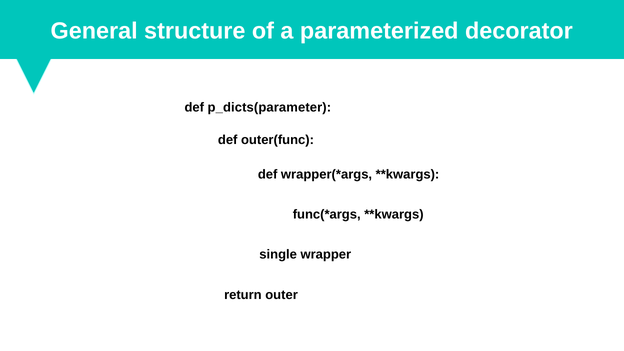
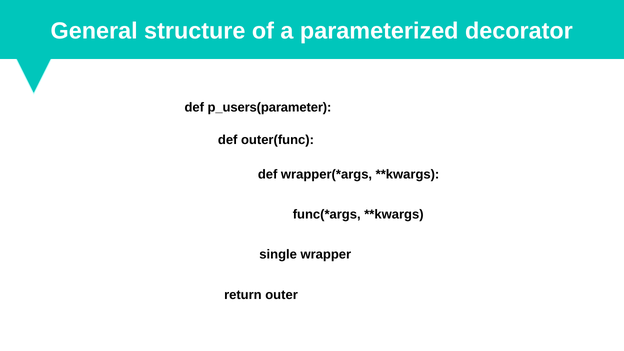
p_dicts(parameter: p_dicts(parameter -> p_users(parameter (269, 107)
